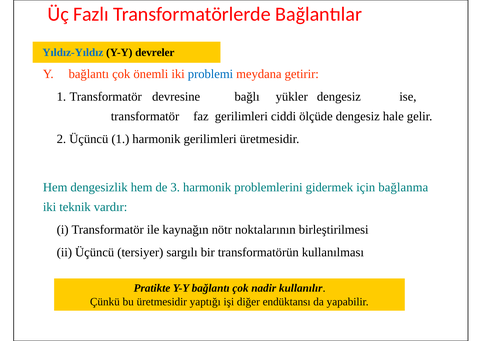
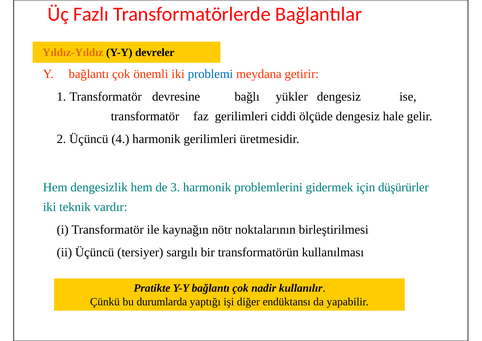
Yıldız-Yıldız colour: blue -> orange (73, 53)
Üçüncü 1: 1 -> 4 (120, 139)
bağlanma: bağlanma -> düşürürler (403, 187)
bu üretmesidir: üretmesidir -> durumlarda (162, 302)
